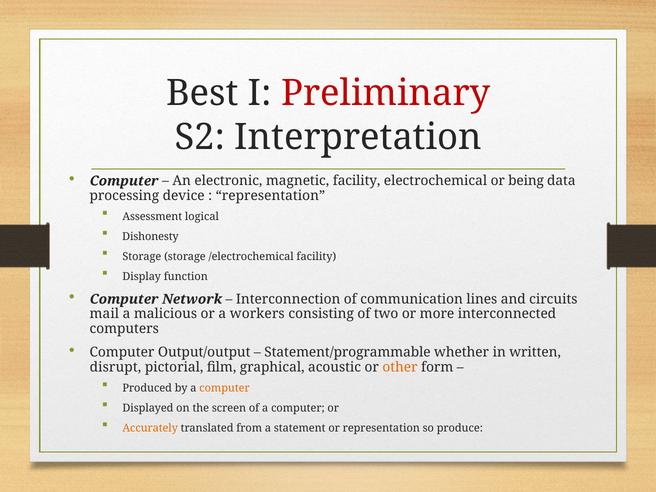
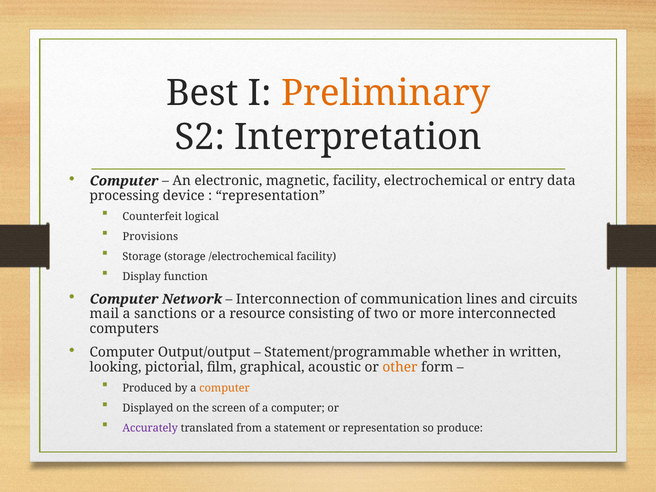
Preliminary colour: red -> orange (386, 93)
being: being -> entry (526, 181)
Assessment: Assessment -> Counterfeit (152, 217)
Dishonesty: Dishonesty -> Provisions (150, 237)
malicious: malicious -> sanctions (165, 314)
workers: workers -> resource (257, 314)
disrupt: disrupt -> looking (116, 367)
Accurately colour: orange -> purple (150, 428)
